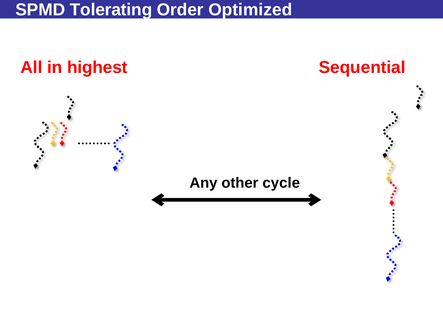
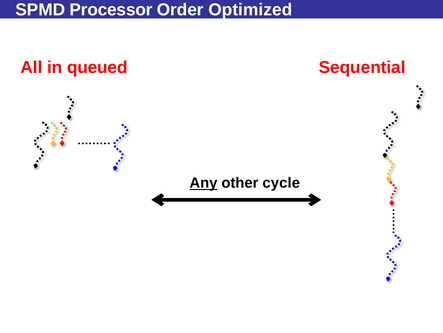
Tolerating: Tolerating -> Processor (111, 10)
highest: highest -> queued (97, 67)
Any underline: none -> present (203, 183)
